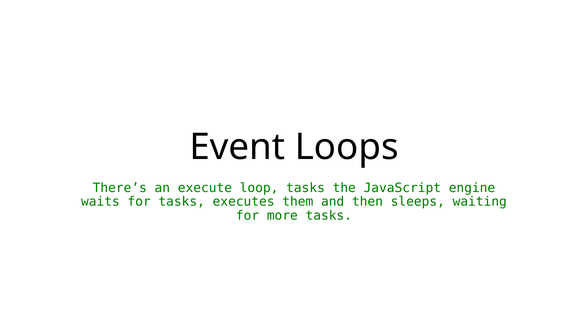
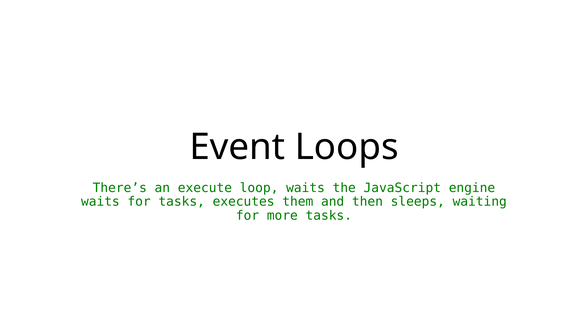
loop tasks: tasks -> waits (306, 188)
